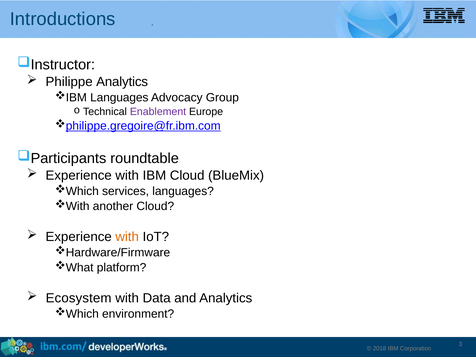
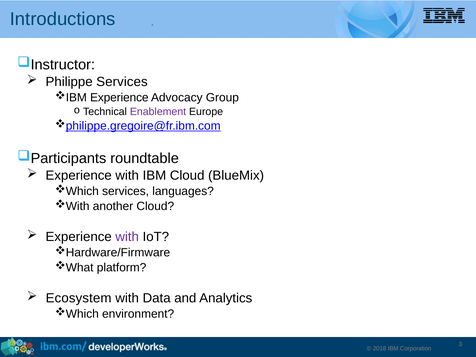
Philippe Analytics: Analytics -> Services (122, 82)
Languages: Languages -> Experience (119, 97)
with colour: orange -> purple (127, 237)
